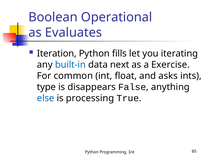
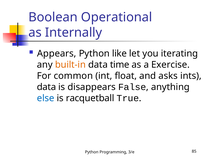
Evaluates: Evaluates -> Internally (74, 32)
Iteration: Iteration -> Appears (57, 53)
fills: fills -> like (119, 53)
built-in colour: blue -> orange (70, 65)
next: next -> time (120, 65)
type: type -> data (46, 87)
processing: processing -> racquetball (90, 98)
